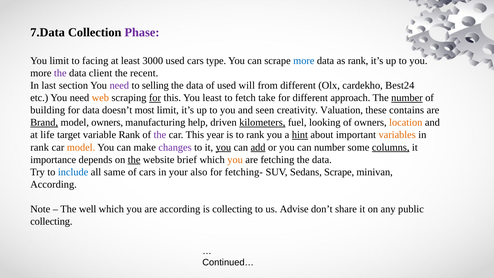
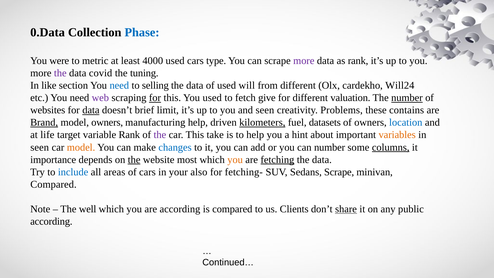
7.Data: 7.Data -> 0.Data (48, 32)
Phase colour: purple -> blue (142, 32)
You limit: limit -> were (59, 61)
facing: facing -> metric (95, 61)
3000: 3000 -> 4000 (153, 61)
more colour: blue -> purple (304, 61)
client: client -> covid (101, 73)
recent: recent -> tuning (144, 73)
last: last -> like (49, 85)
need colour: purple -> blue (119, 85)
Best24: Best24 -> Will24 (400, 85)
web colour: orange -> purple (100, 98)
You least: least -> used (212, 98)
take: take -> give (267, 98)
approach: approach -> valuation (350, 98)
building: building -> websites (48, 110)
data underline: none -> present (91, 110)
most: most -> brief (145, 110)
Valuation: Valuation -> Problems (342, 110)
looking: looking -> datasets (325, 123)
location colour: orange -> blue (406, 123)
year: year -> take (215, 135)
to rank: rank -> help (255, 135)
hint underline: present -> none (300, 135)
rank: rank -> seen (40, 147)
changes colour: purple -> blue (175, 147)
you underline: present -> none (223, 147)
add underline: present -> none (258, 147)
brief: brief -> most (187, 160)
fetching underline: none -> present (277, 160)
same: same -> areas (115, 172)
According: According -> Compared (54, 184)
is collecting: collecting -> compared (232, 209)
Advise: Advise -> Clients (294, 209)
share underline: none -> present (346, 209)
collecting: collecting -> according (51, 221)
